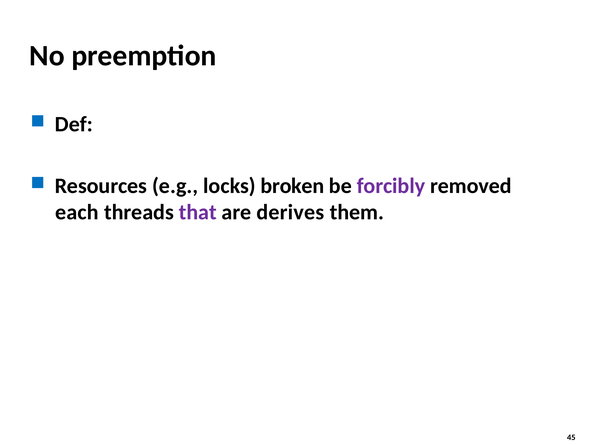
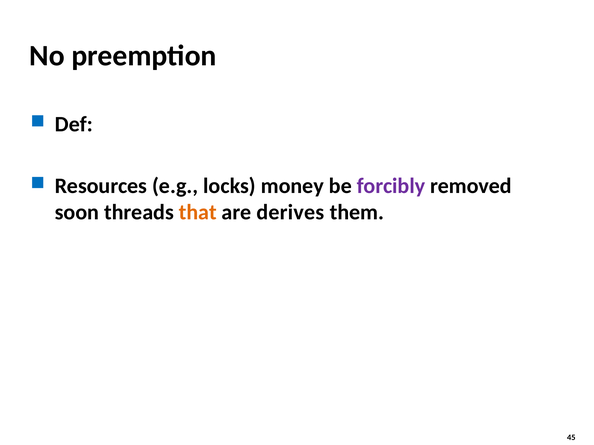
broken: broken -> money (292, 186)
each: each -> soon (77, 213)
that colour: purple -> orange (198, 213)
